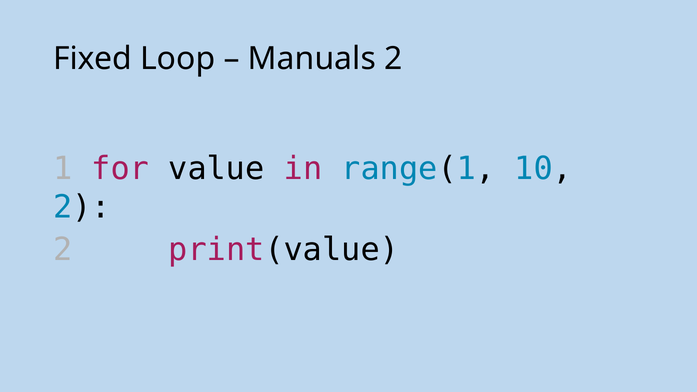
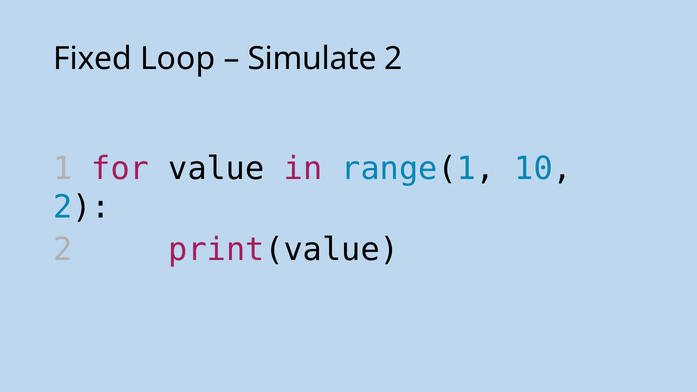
Manuals: Manuals -> Simulate (312, 59)
